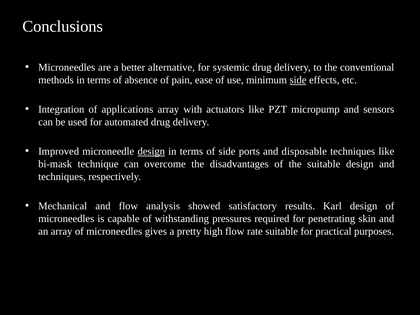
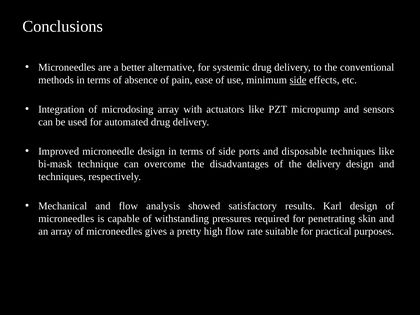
applications: applications -> microdosing (128, 109)
design underline: present -> none (151, 151)
the suitable: suitable -> delivery (324, 164)
